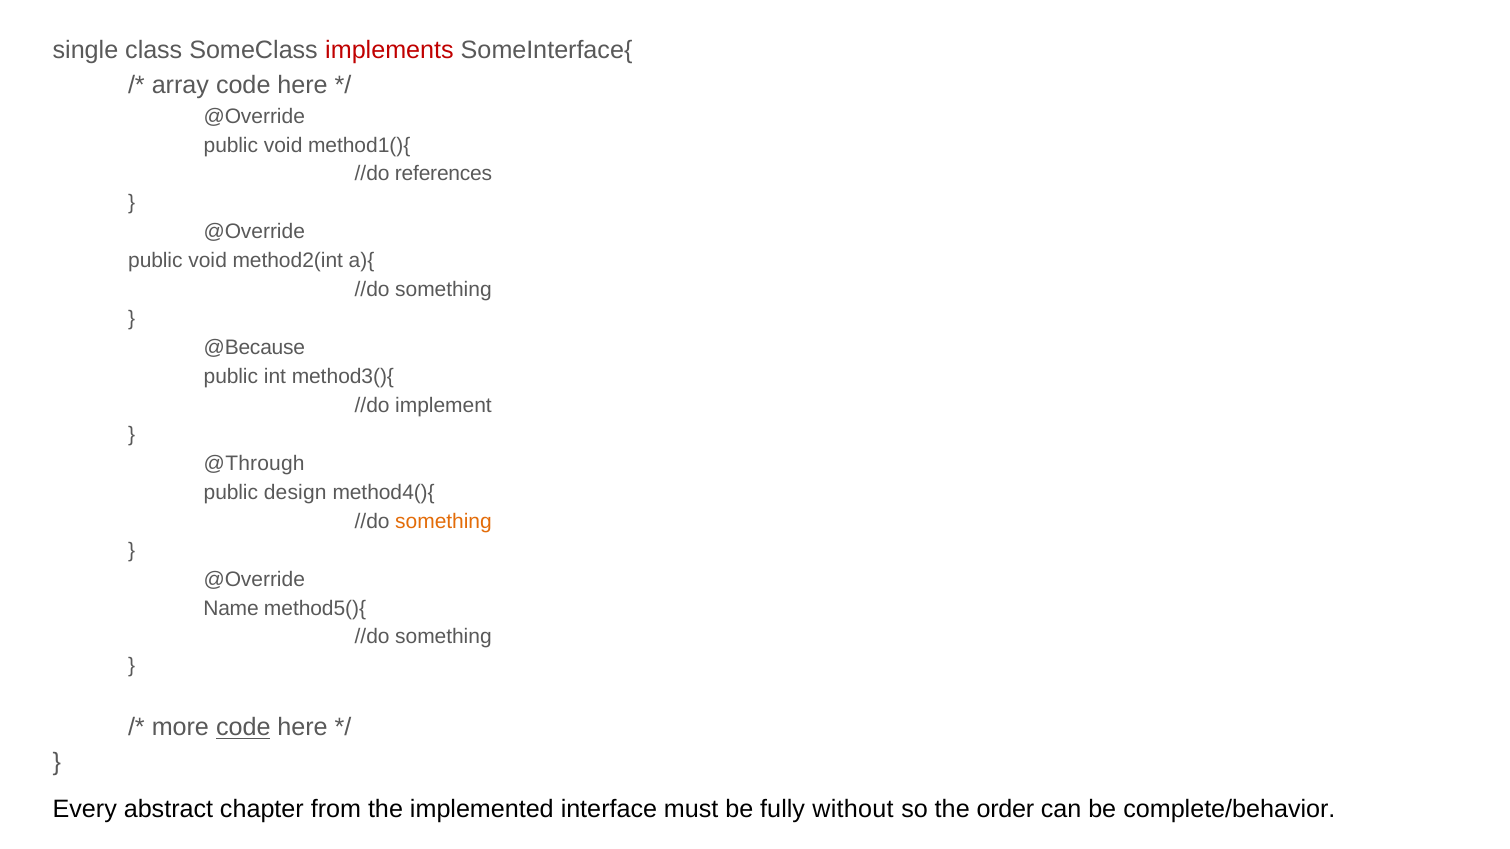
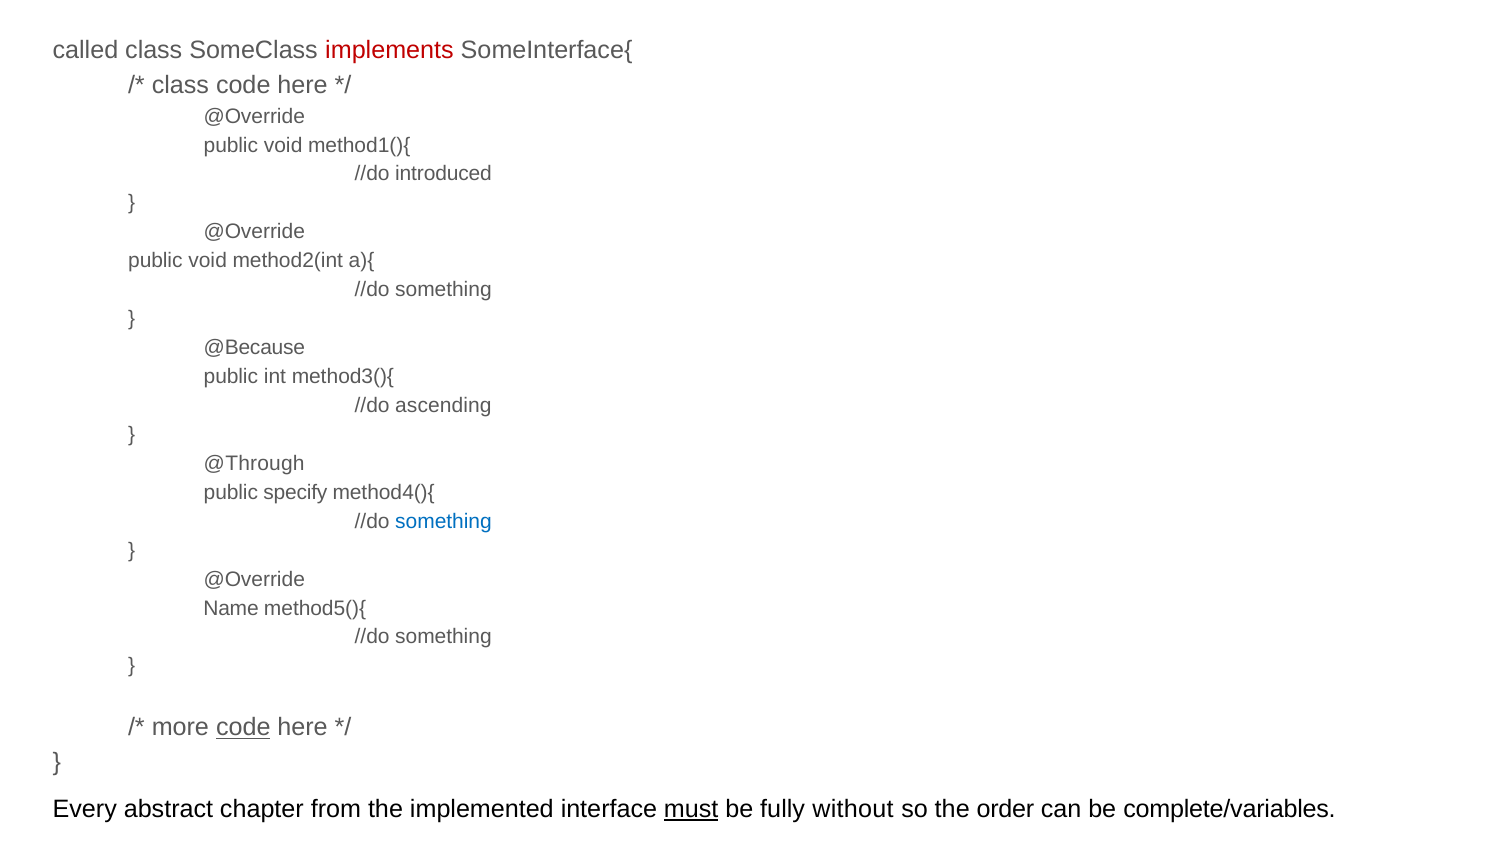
single: single -> called (85, 50)
array: array -> class (180, 85)
references: references -> introduced (444, 174)
implement: implement -> ascending (443, 406)
design: design -> specify (295, 493)
something colour: orange -> blue (443, 522)
must underline: none -> present (691, 810)
complete/behavior: complete/behavior -> complete/variables (1229, 810)
